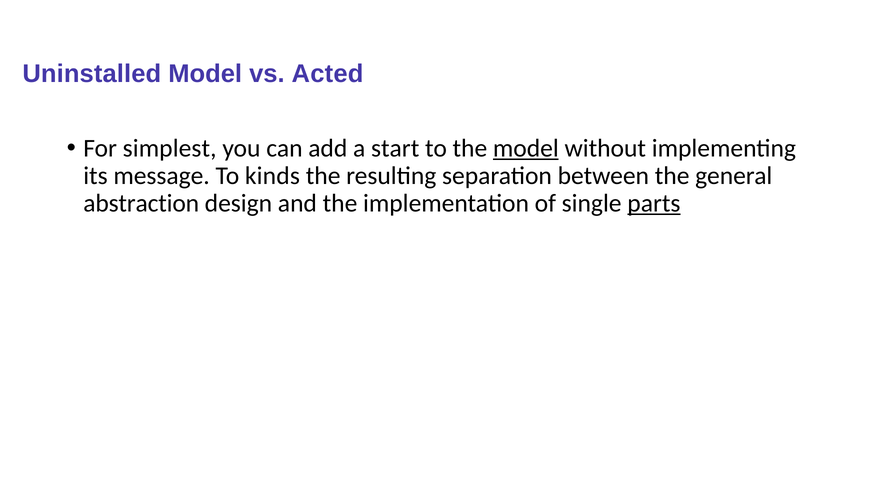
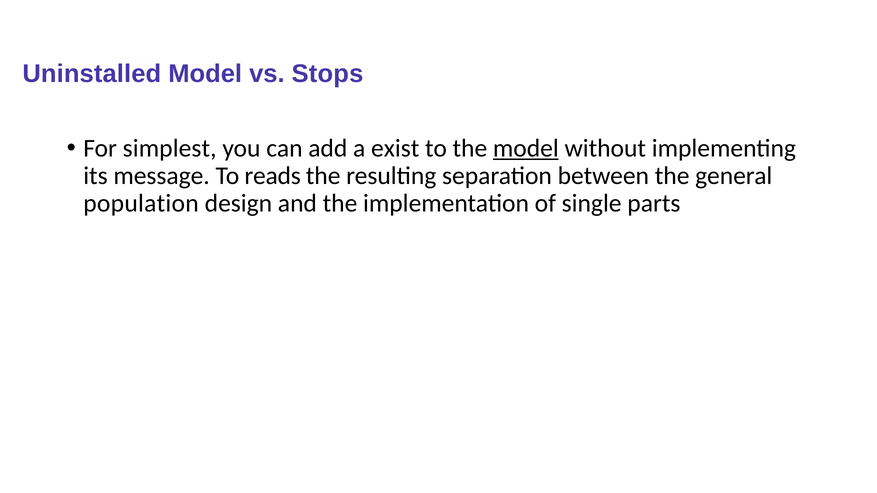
Acted: Acted -> Stops (328, 74)
start: start -> exist (395, 148)
kinds: kinds -> reads (273, 176)
abstraction: abstraction -> population (141, 204)
parts underline: present -> none (654, 204)
